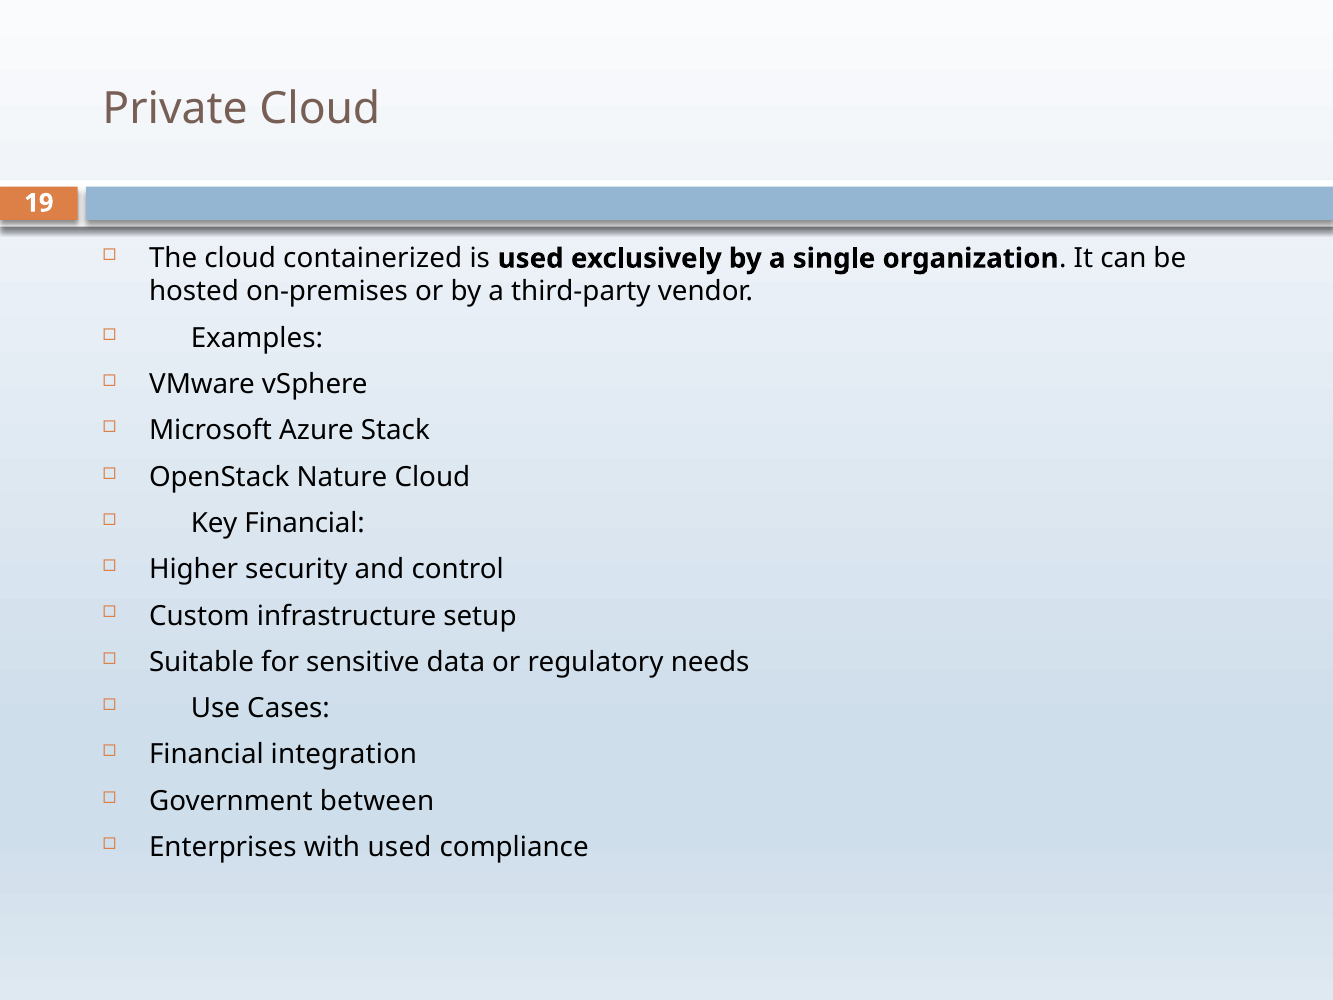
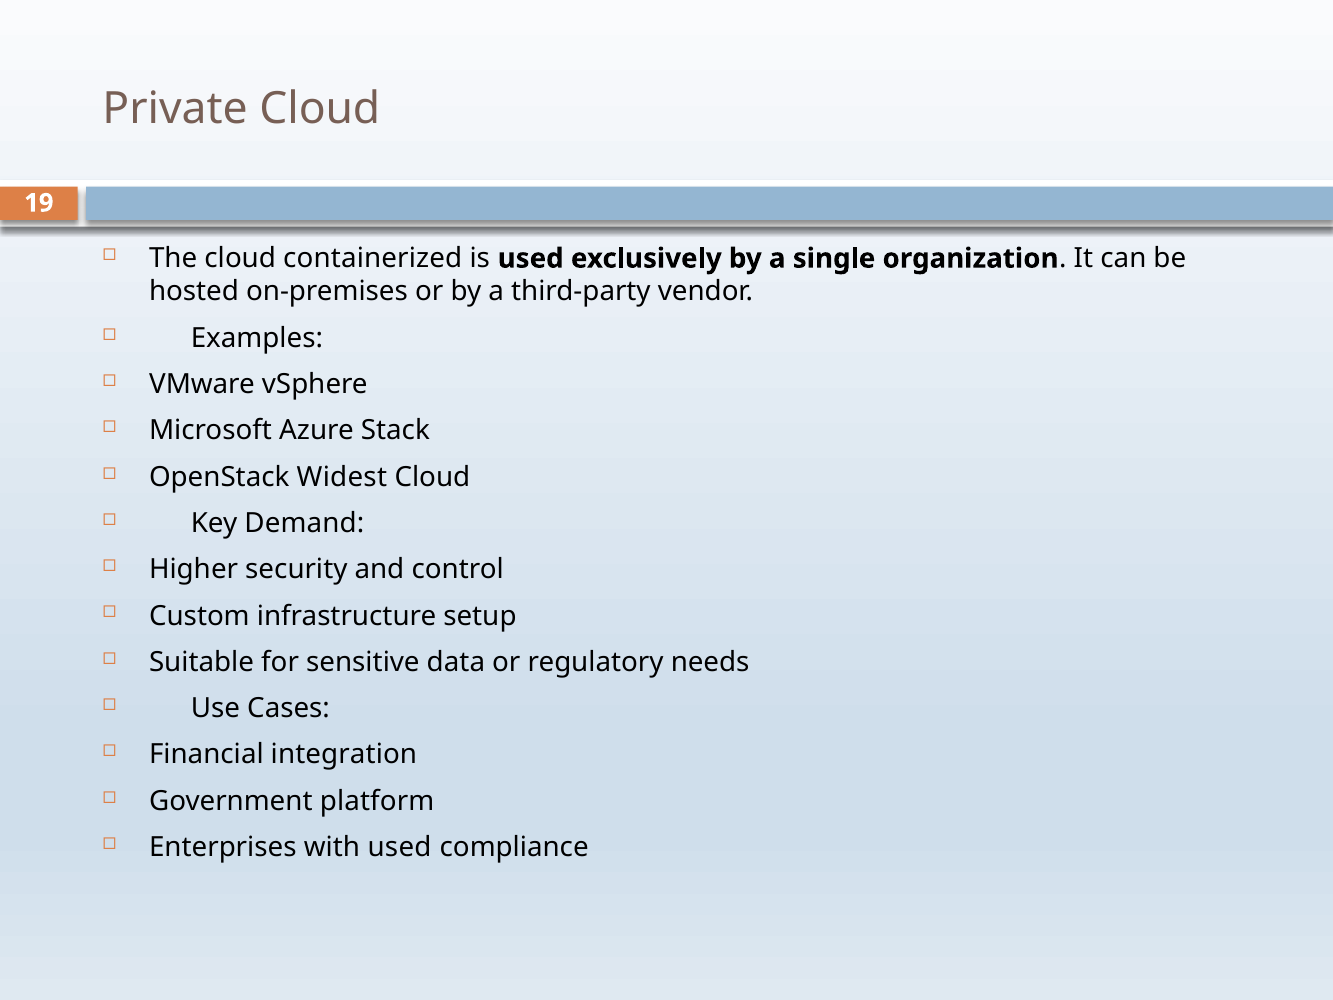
Nature: Nature -> Widest (342, 477)
Key Financial: Financial -> Demand (304, 523)
between: between -> platform (377, 801)
